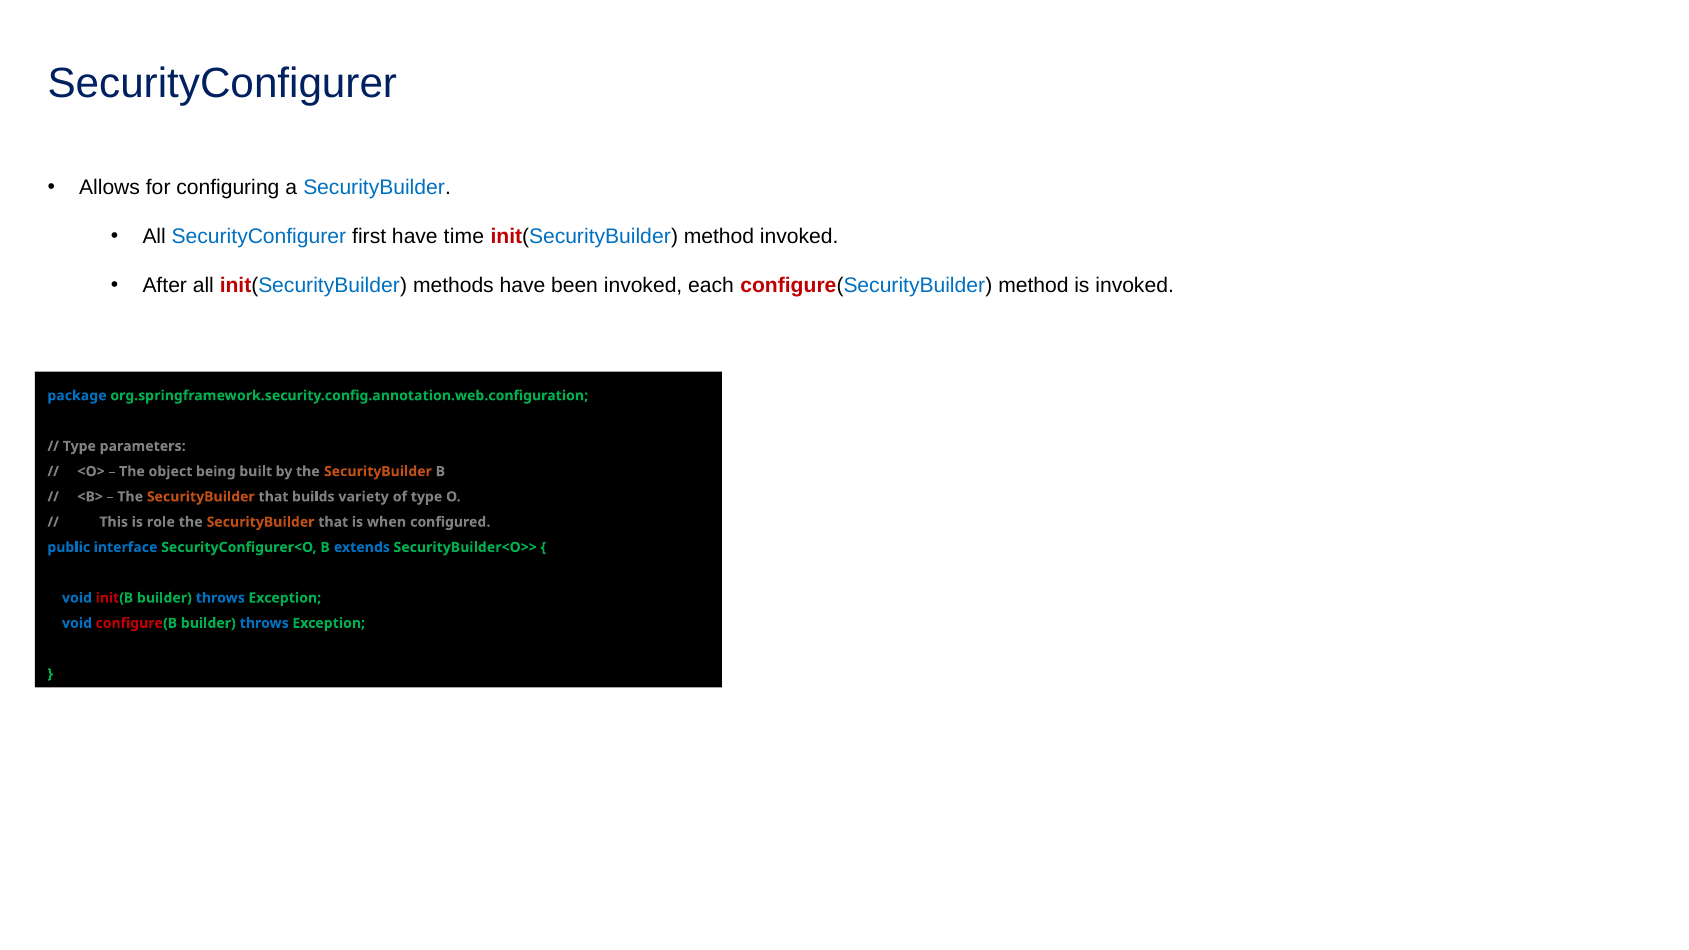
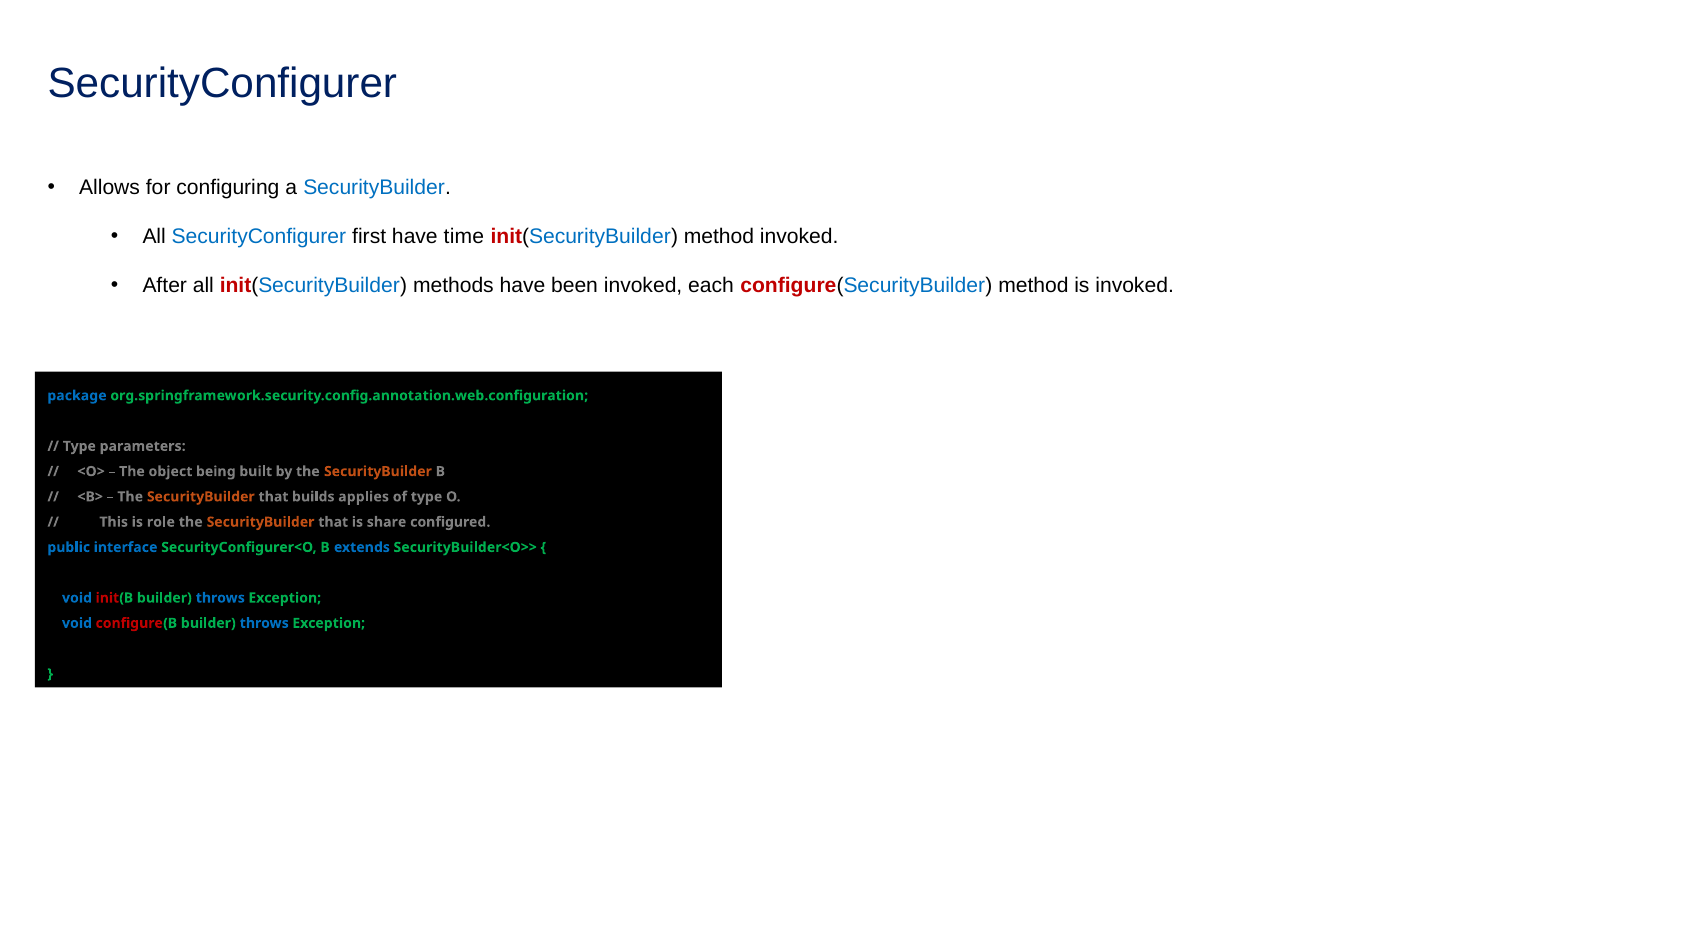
variety: variety -> applies (364, 497)
when: when -> share (387, 522)
